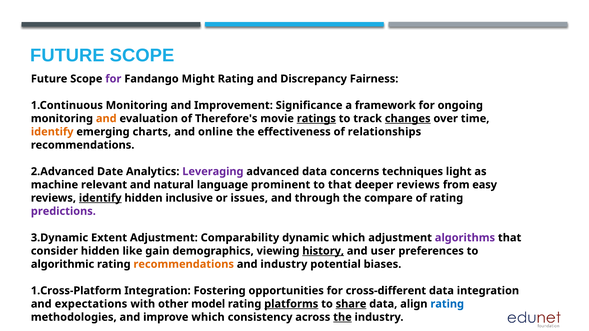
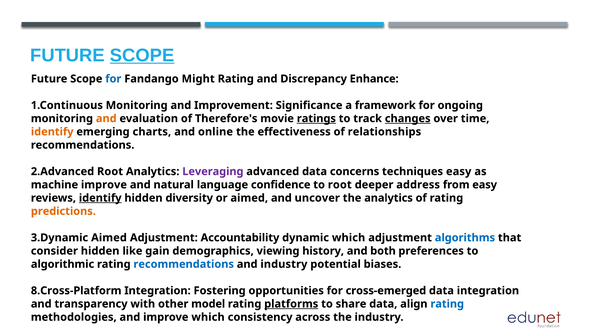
SCOPE underline: none -> present (142, 55)
for colour: purple -> blue (113, 79)
Fairness: Fairness -> Enhance (374, 79)
2.Advanced Date: Date -> Root (110, 172)
techniques light: light -> easy (459, 172)
machine relevant: relevant -> improve (104, 185)
prominent: prominent -> confidence (281, 185)
to that: that -> root (340, 185)
deeper reviews: reviews -> address (418, 185)
inclusive: inclusive -> diversity (189, 198)
or issues: issues -> aimed (249, 198)
through: through -> uncover (317, 198)
the compare: compare -> analytics (389, 198)
predictions colour: purple -> orange (63, 211)
3.Dynamic Extent: Extent -> Aimed (109, 238)
Comparability: Comparability -> Accountability (240, 238)
algorithms colour: purple -> blue (465, 238)
history underline: present -> none (323, 251)
user: user -> both (383, 251)
recommendations colour: orange -> blue (184, 264)
1.Cross-Platform: 1.Cross-Platform -> 8.Cross-Platform (76, 291)
cross-different: cross-different -> cross-emerged (386, 291)
expectations: expectations -> transparency (91, 304)
share underline: present -> none (351, 304)
the underline: present -> none (342, 317)
